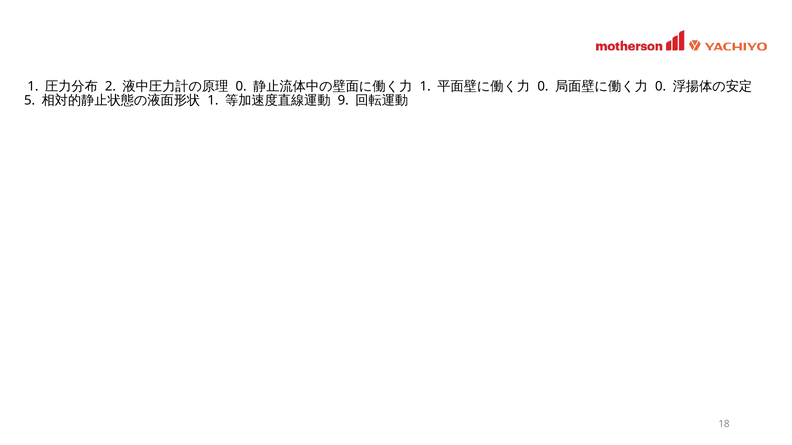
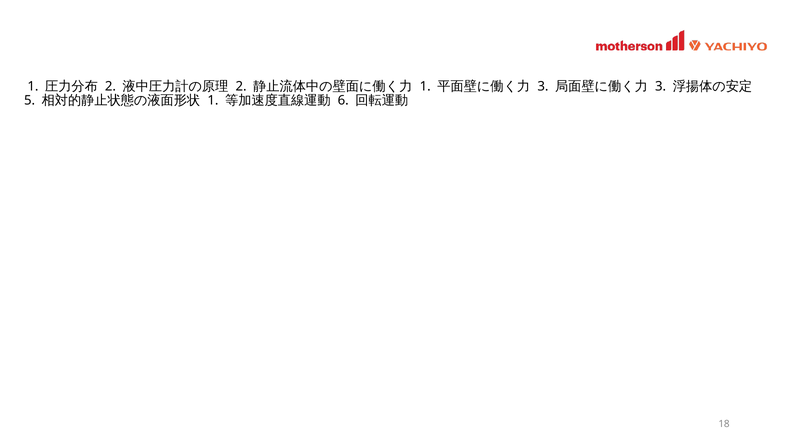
0: 0 -> 2 (241, 86)
0: 0 -> 3 (543, 86)
0: 0 -> 3 (661, 86)
9: 9 -> 6 (343, 101)
